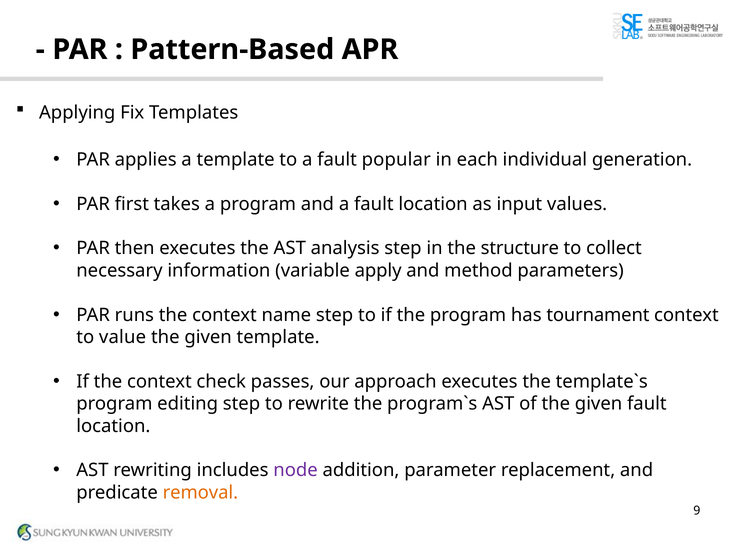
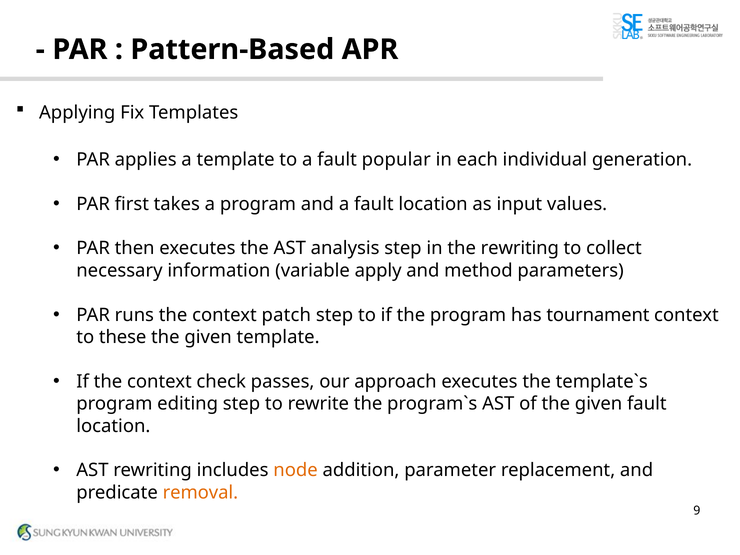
the structure: structure -> rewriting (520, 248)
name: name -> patch (286, 315)
value: value -> these (123, 337)
node colour: purple -> orange (296, 470)
